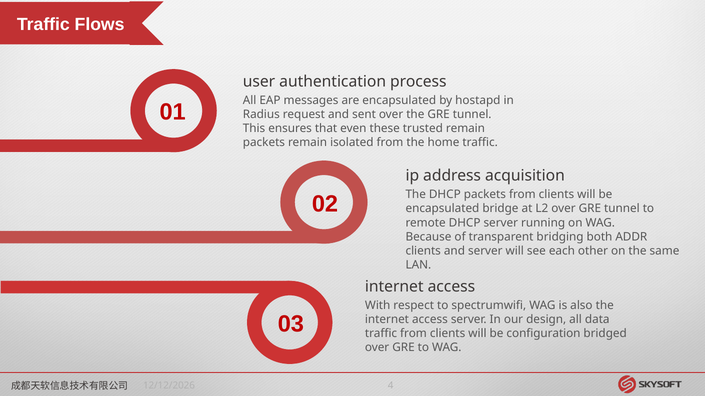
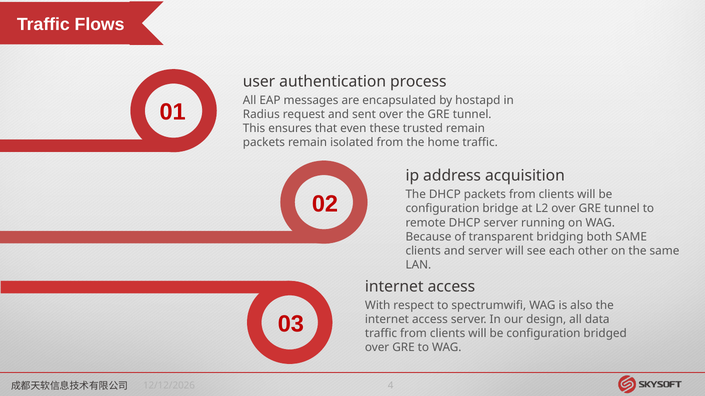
encapsulated: encapsulated -> configuration (442, 209)
both ADDR: ADDR -> SAME (631, 237)
